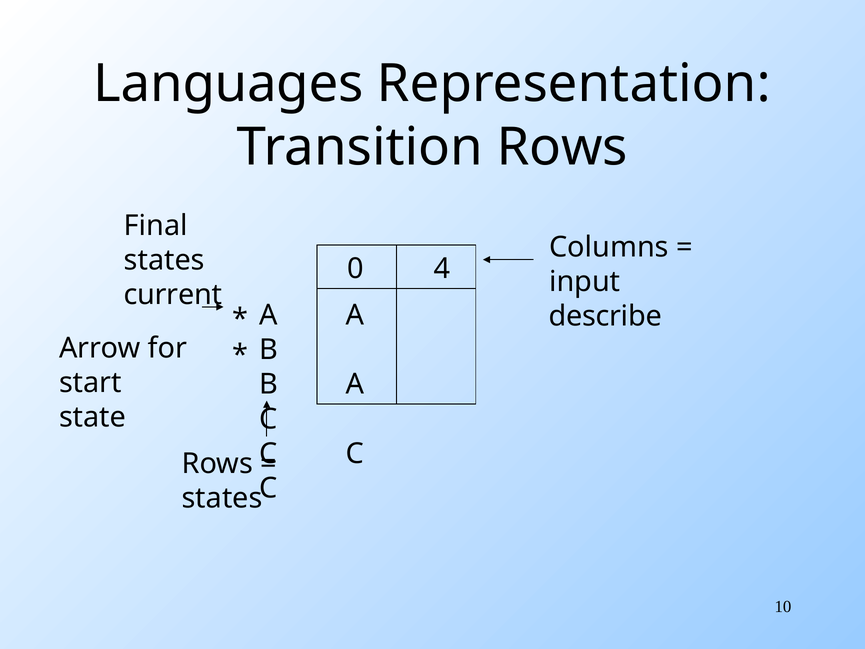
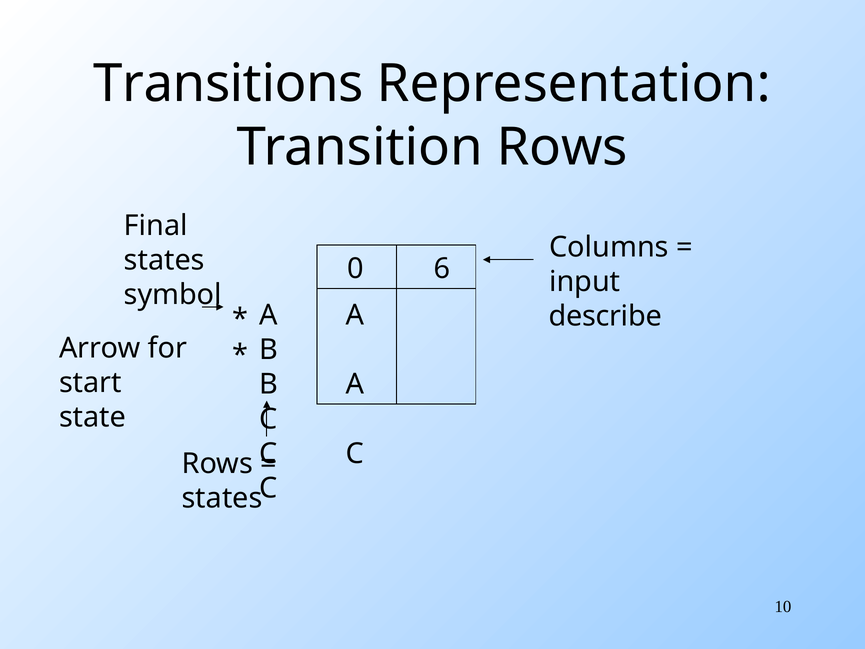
Languages: Languages -> Transitions (229, 84)
4: 4 -> 6 (442, 269)
current: current -> symbol (173, 295)
